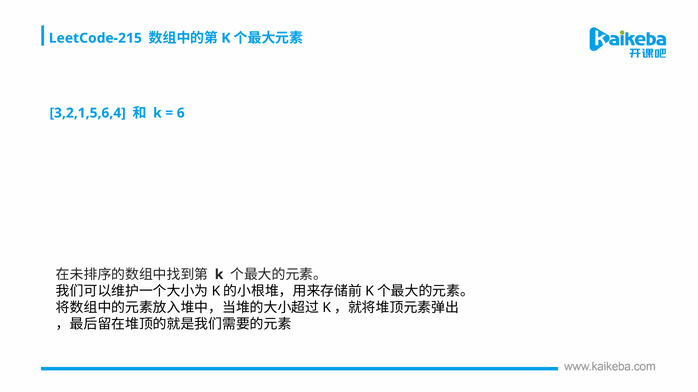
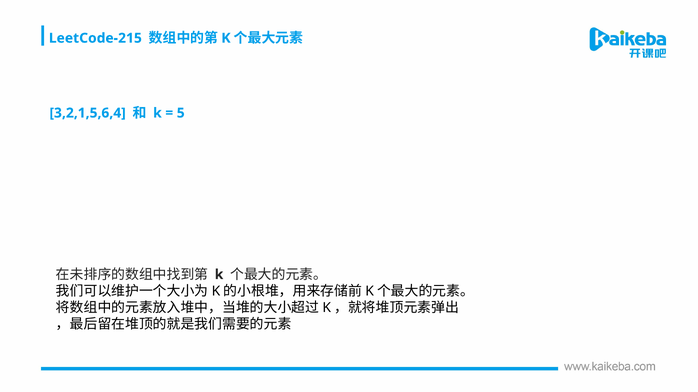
6: 6 -> 5 (181, 113)
